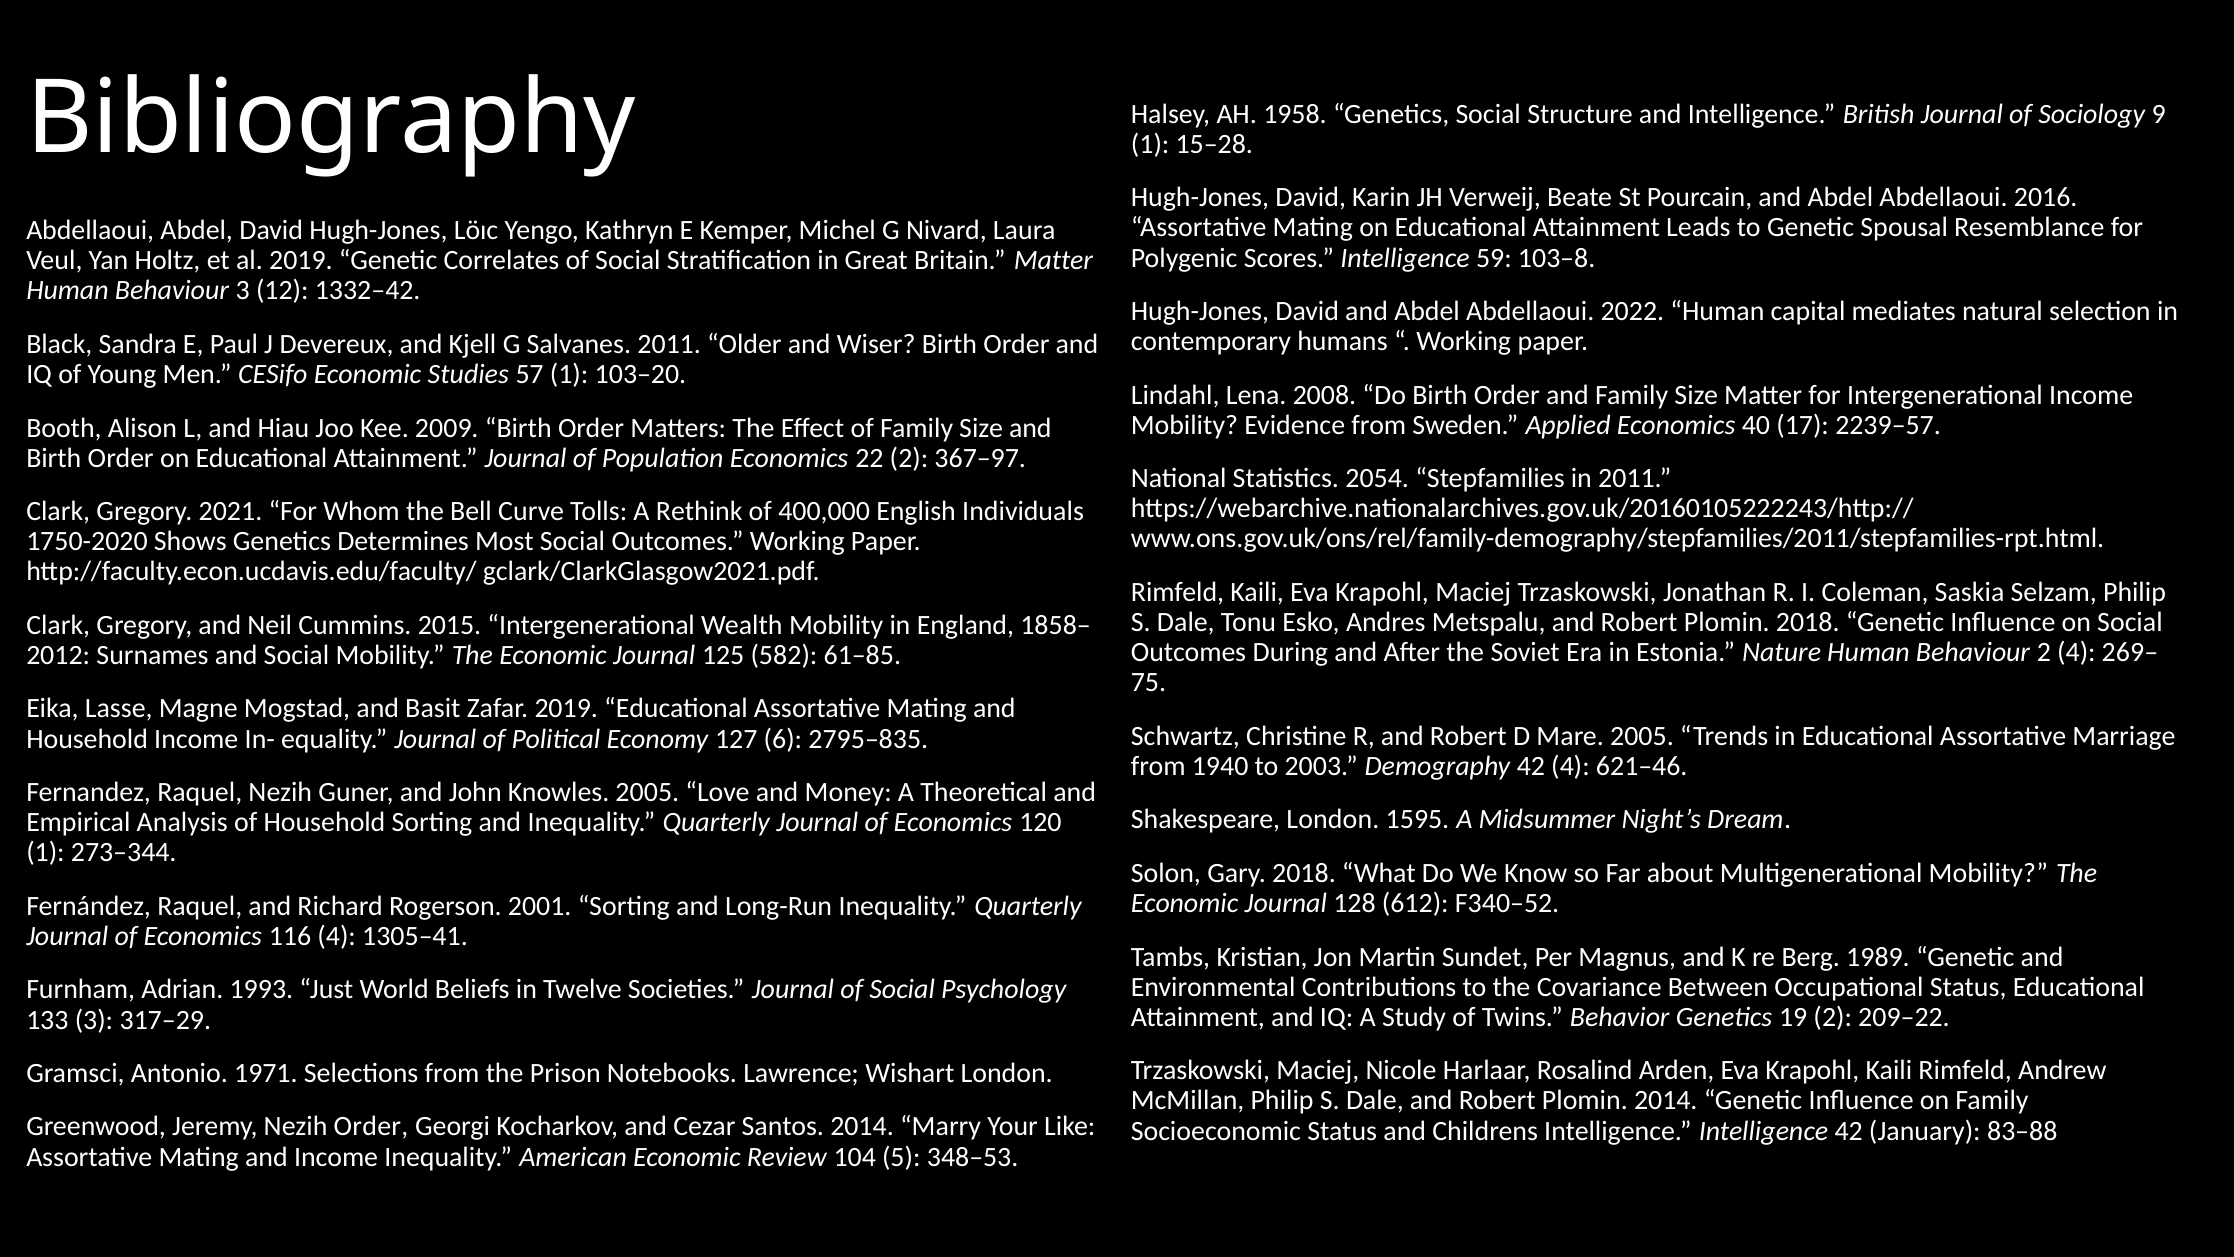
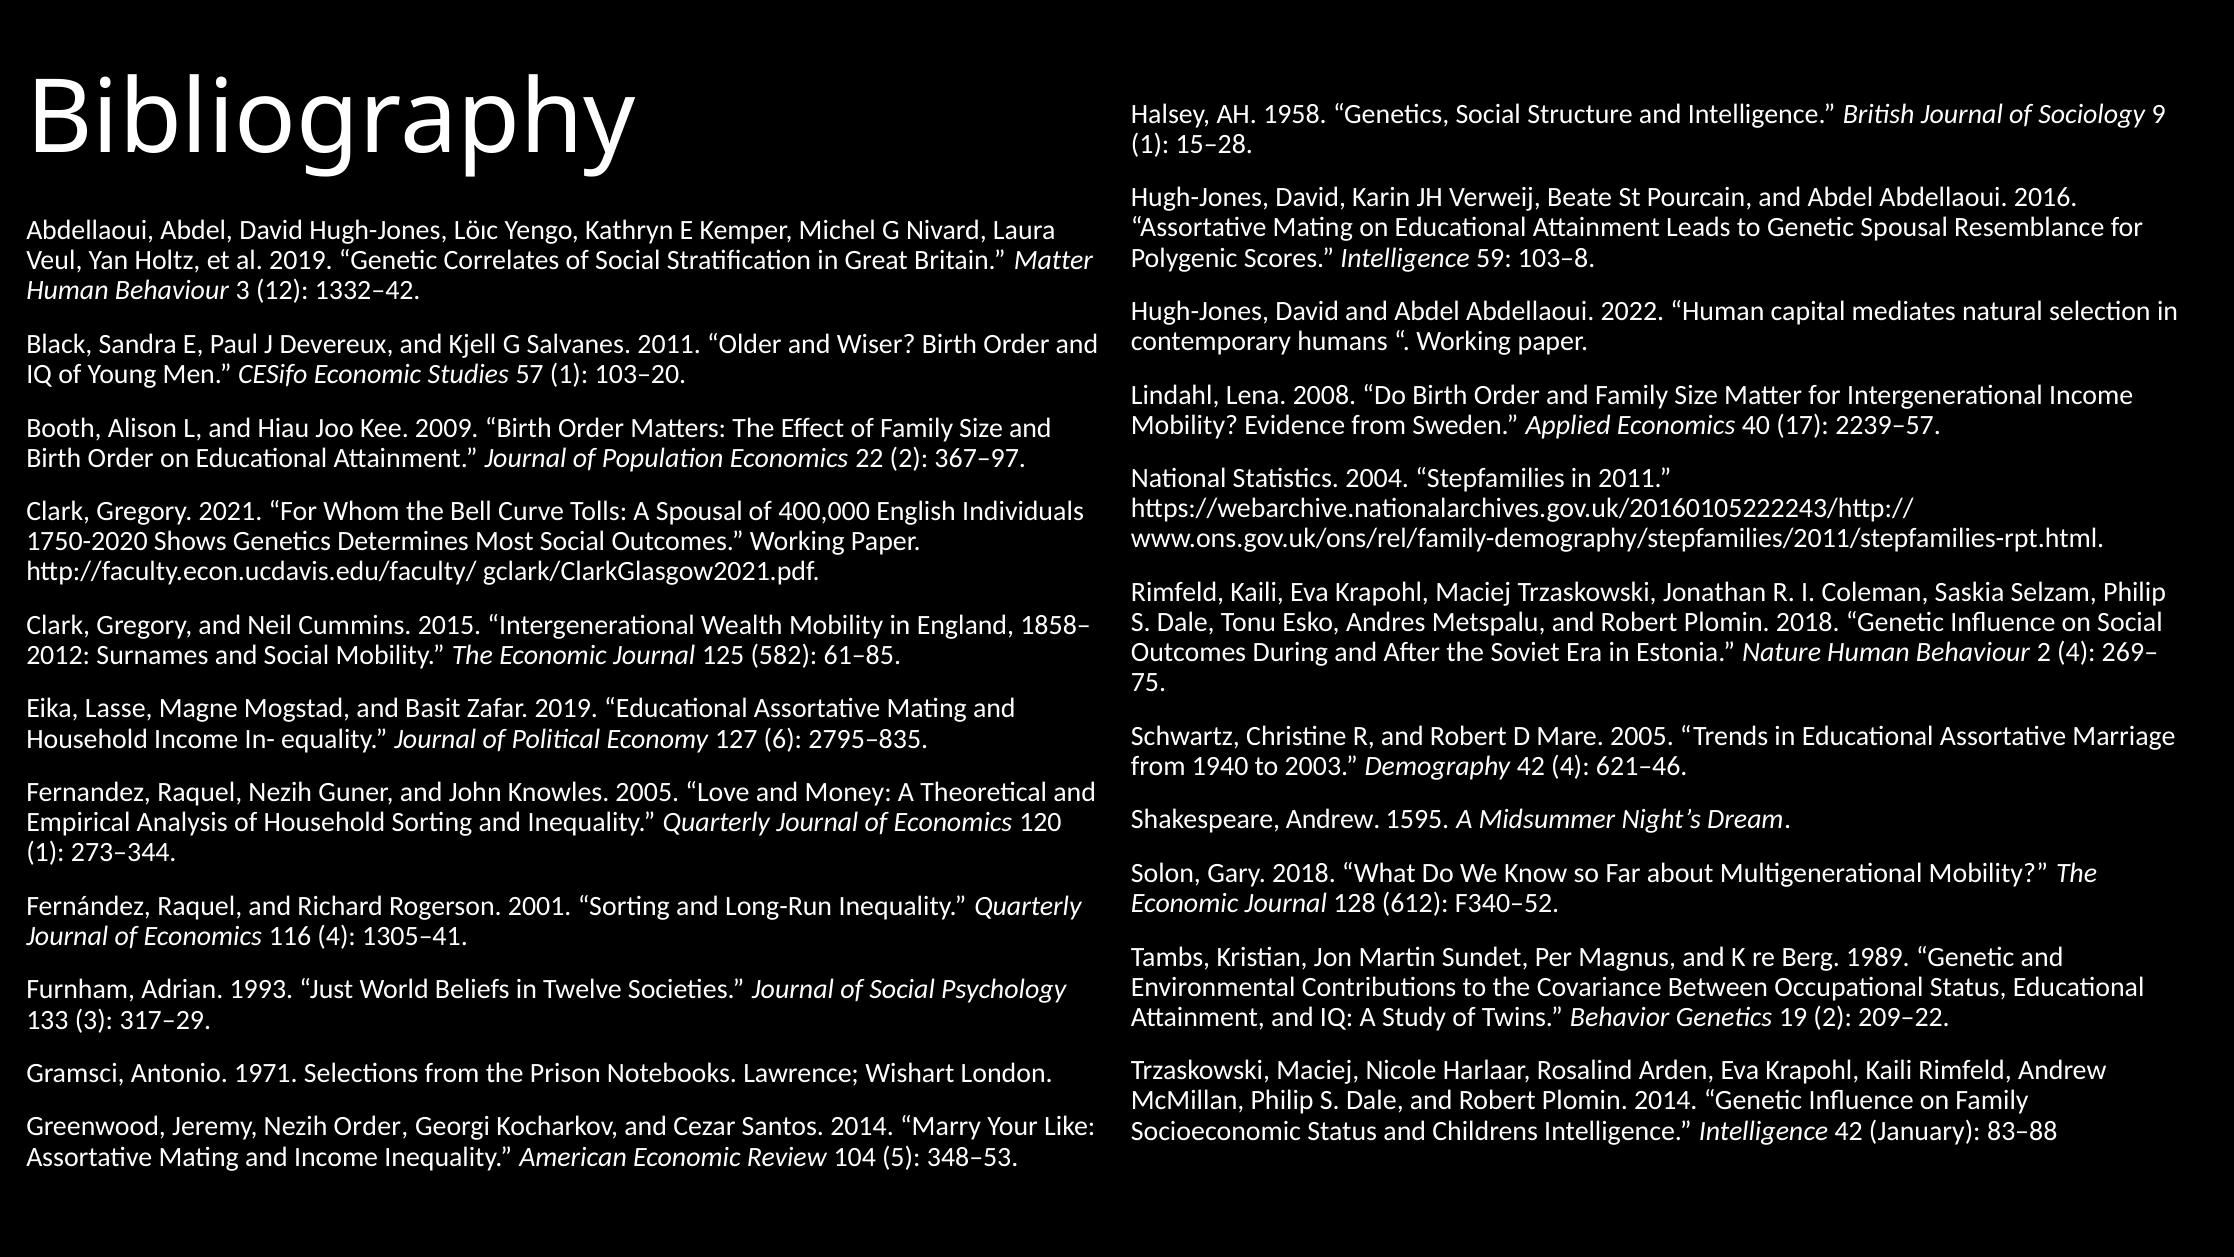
2054: 2054 -> 2004 (1377, 478)
A Rethink: Rethink -> Spousal (699, 511)
Shakespeare London: London -> Andrew (1333, 819)
